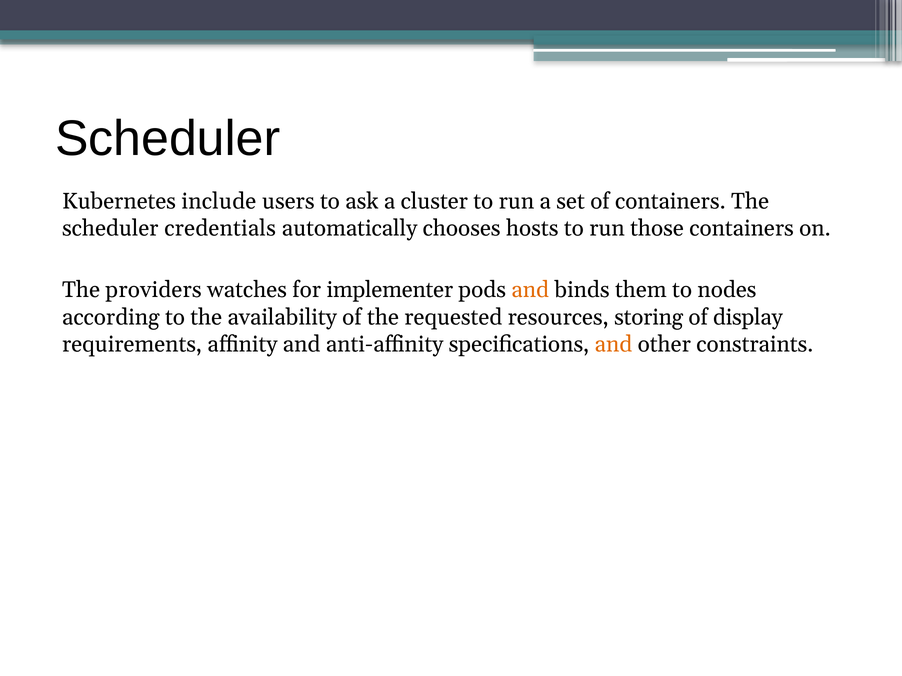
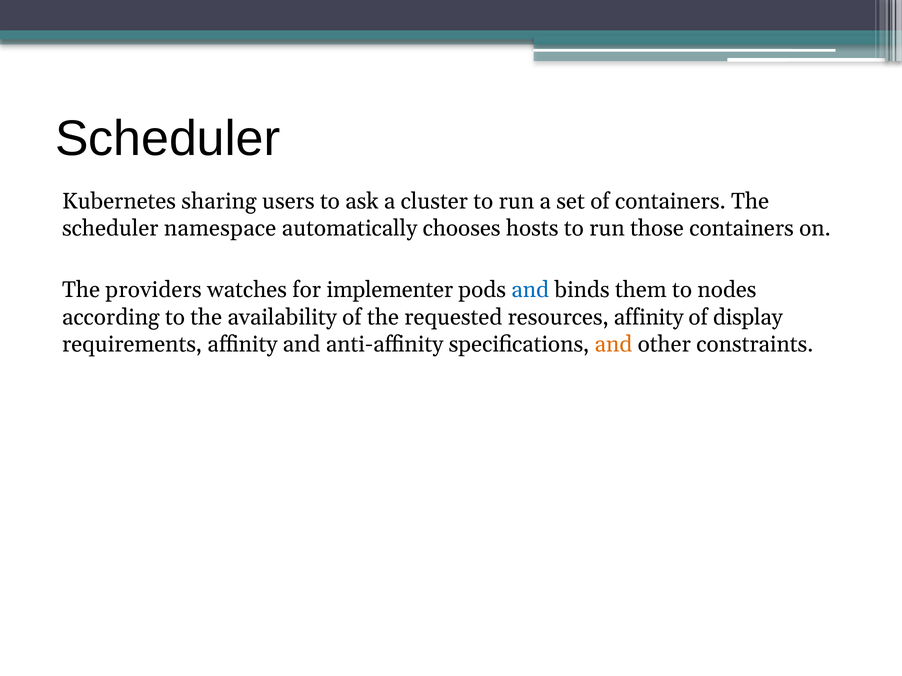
include: include -> sharing (219, 202)
credentials: credentials -> namespace (220, 229)
and colour: orange -> blue (530, 290)
resources storing: storing -> affinity (649, 317)
